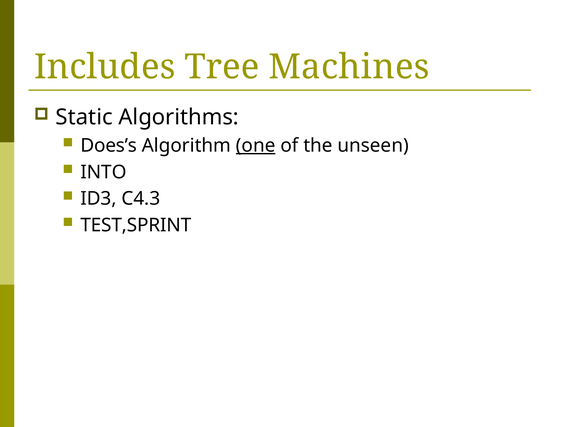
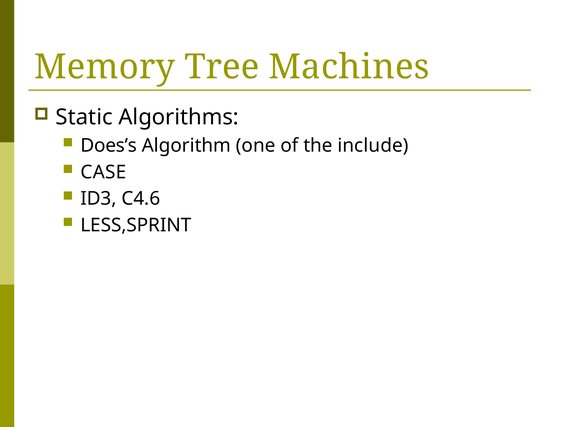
Includes: Includes -> Memory (105, 67)
one underline: present -> none (256, 145)
unseen: unseen -> include (373, 145)
INTO: INTO -> CASE (103, 172)
C4.3: C4.3 -> C4.6 (141, 199)
TEST,SPRINT: TEST,SPRINT -> LESS,SPRINT (136, 225)
